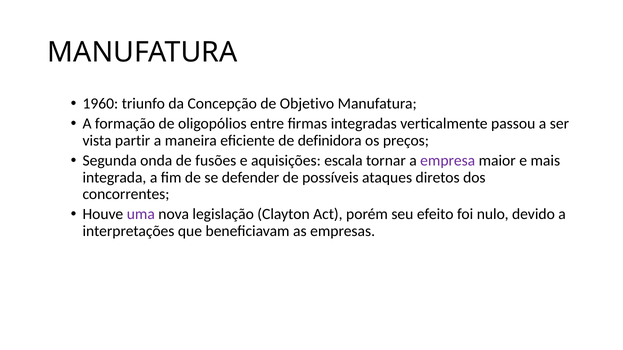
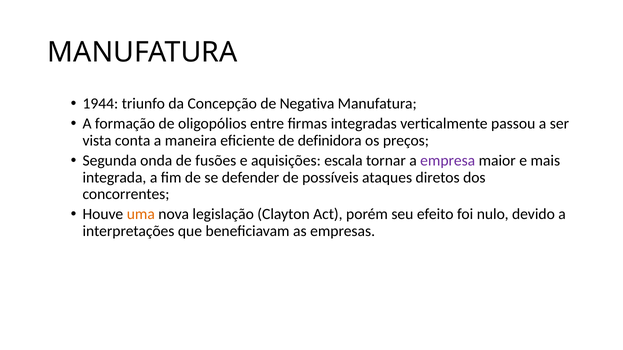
1960: 1960 -> 1944 (100, 104)
Objetivo: Objetivo -> Negativa (307, 104)
partir: partir -> conta (133, 141)
uma colour: purple -> orange (141, 215)
